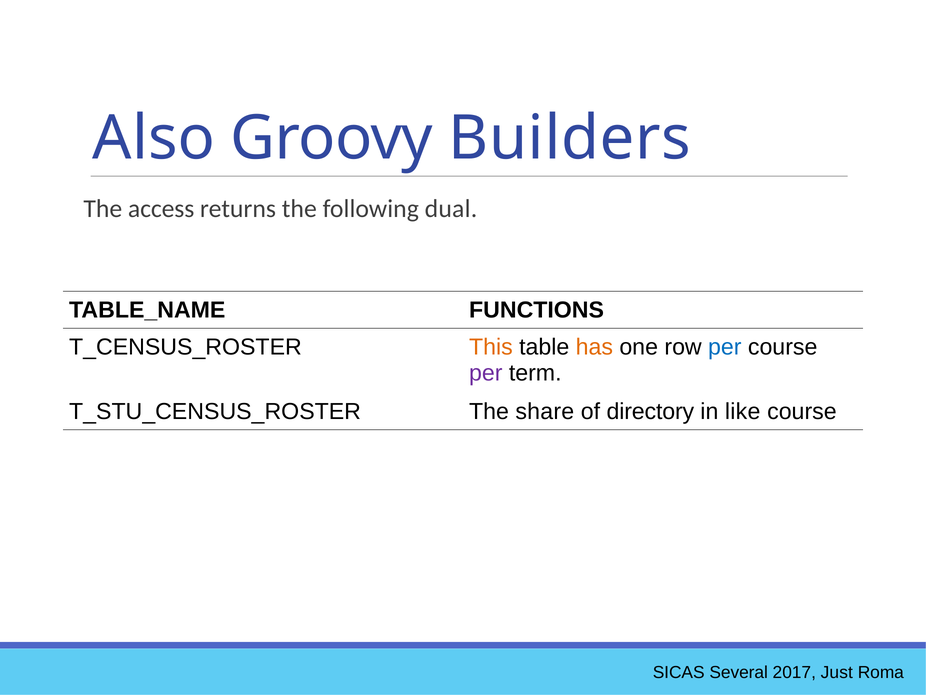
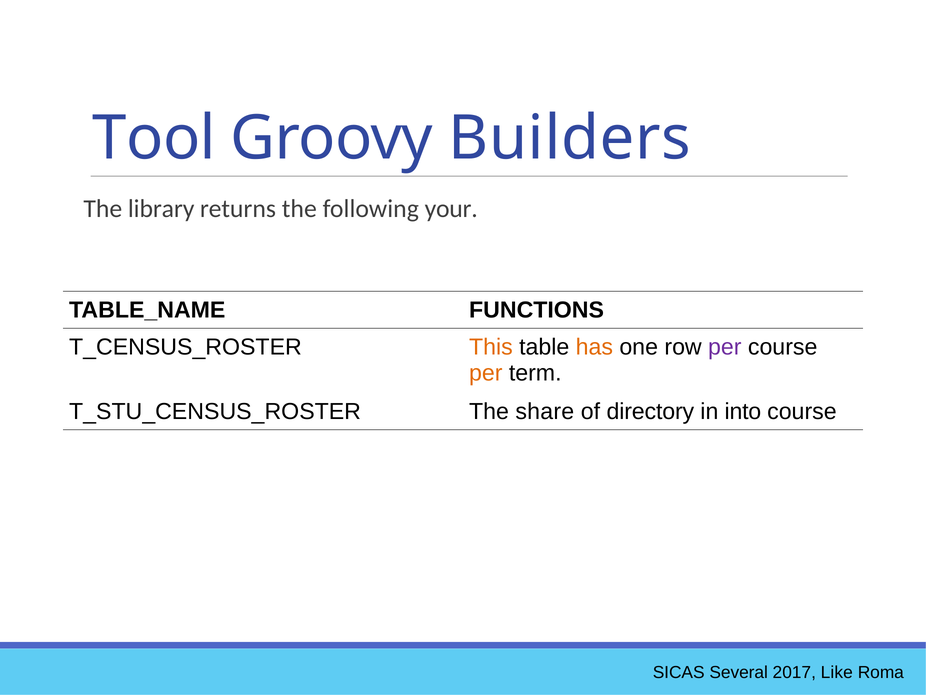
Also: Also -> Tool (154, 138)
access: access -> library (161, 209)
dual: dual -> your (451, 209)
per colour: blue -> purple (725, 347)
per colour: purple -> orange (486, 373)
like: like -> into (743, 411)
Just: Just -> Like (837, 672)
